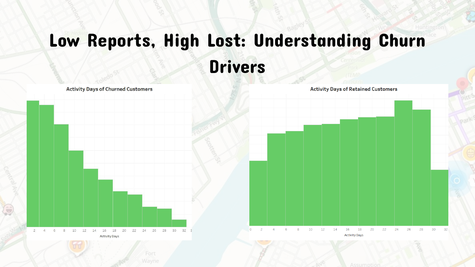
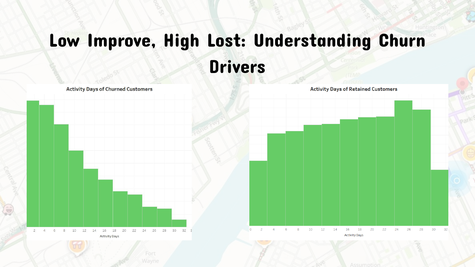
Reports: Reports -> Improve (122, 40)
